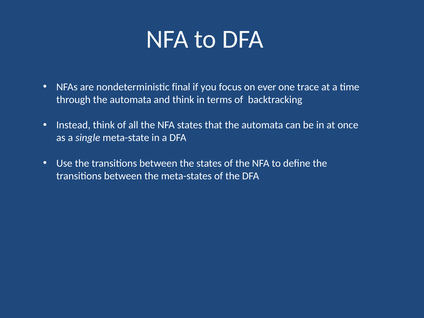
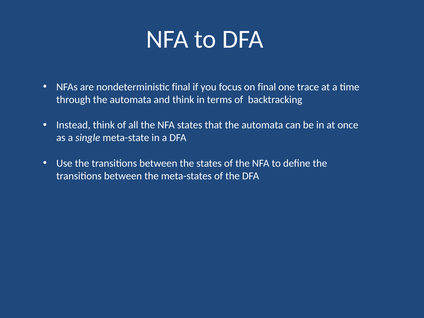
on ever: ever -> final (267, 87)
